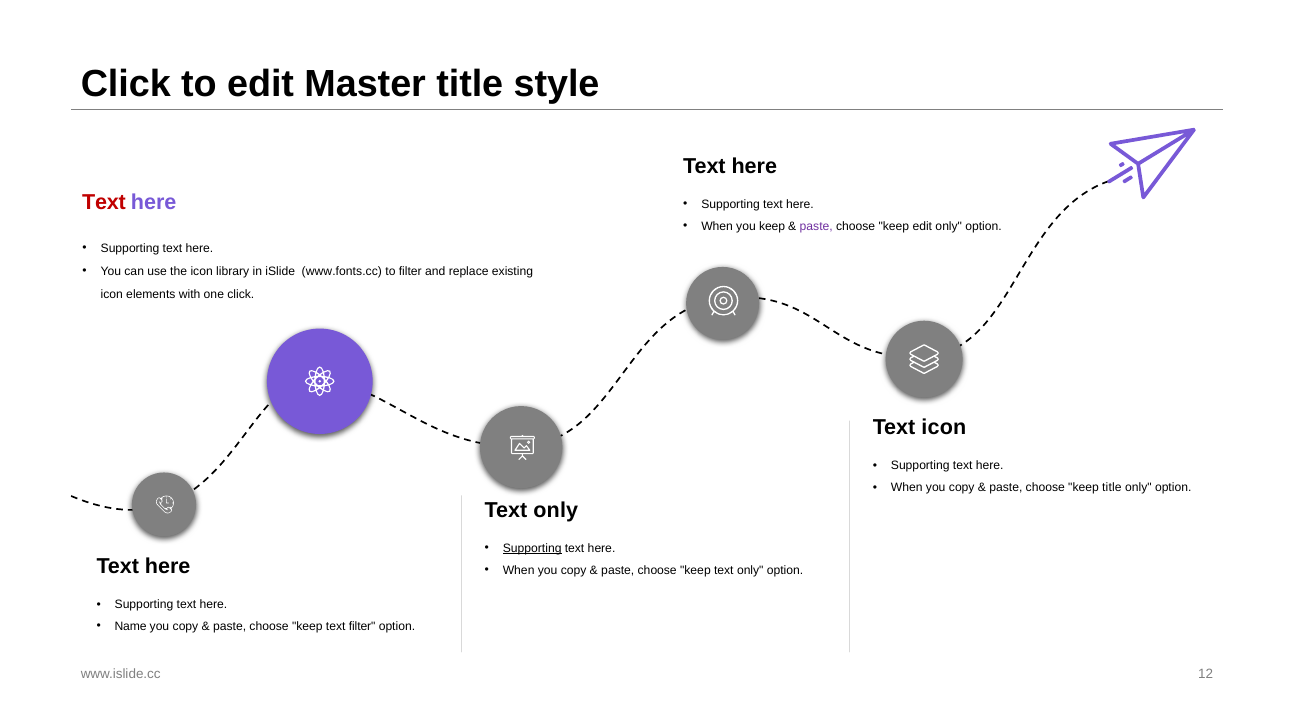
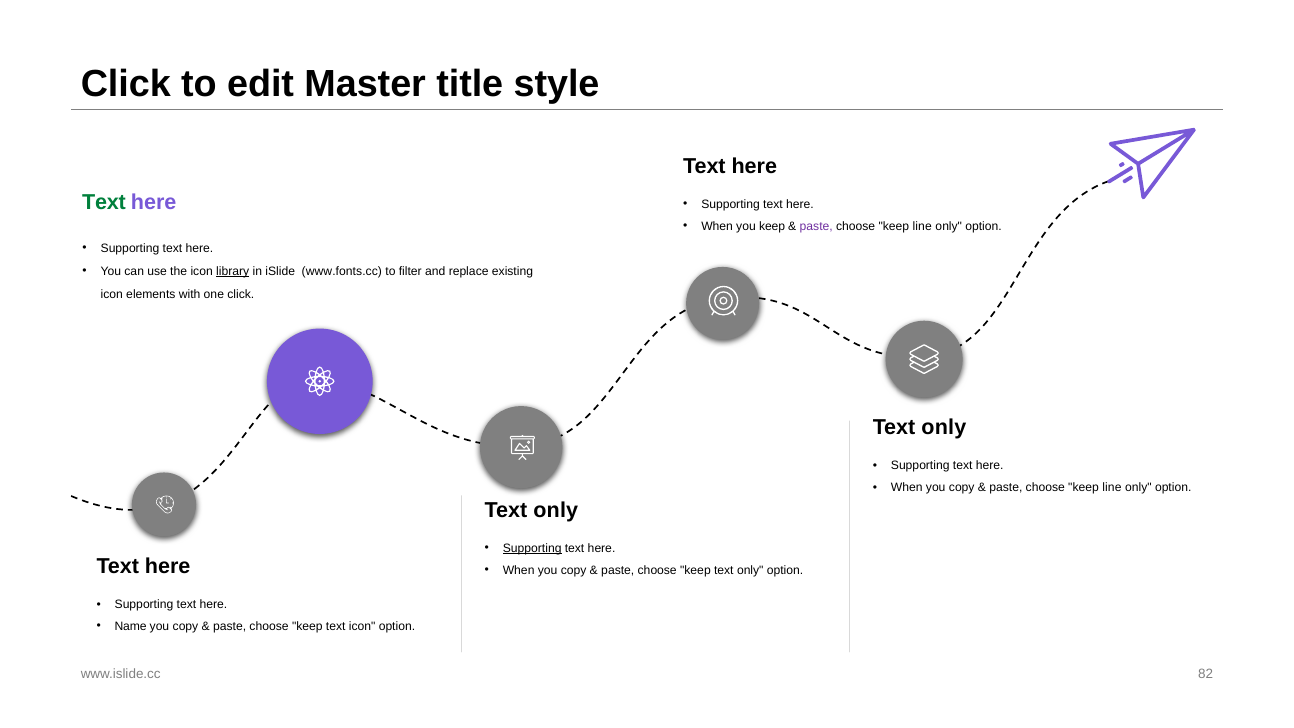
Text colour: red -> green (104, 203)
edit: edit -> line (922, 226)
library underline: none -> present (233, 272)
icon: icon -> only (944, 427)
title: title -> line (1112, 488)
text filter: filter -> icon (362, 626)
12: 12 -> 82 (1206, 674)
